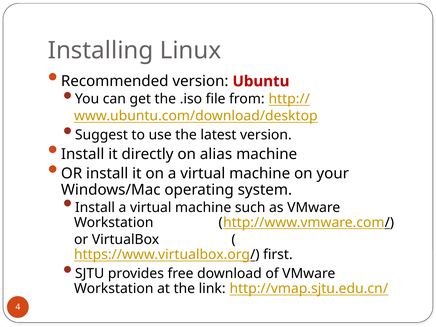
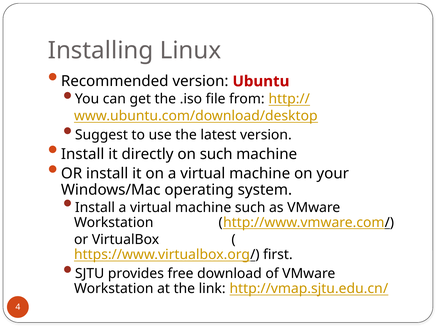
on alias: alias -> such (216, 154)
